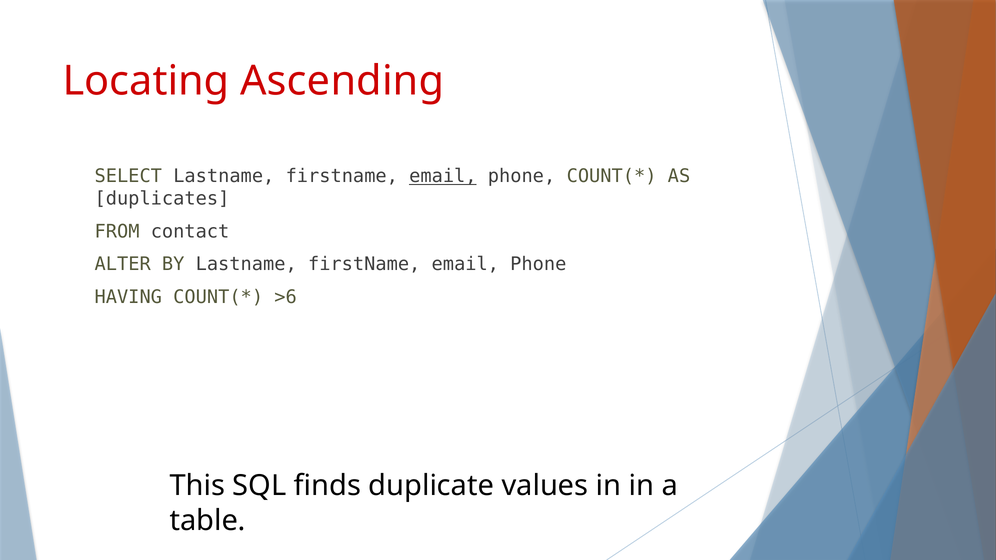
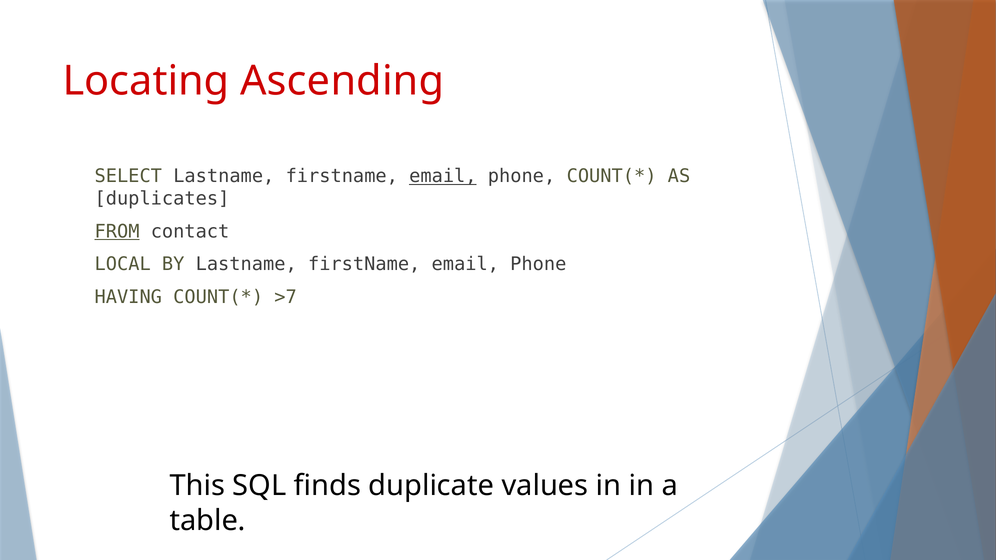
FROM underline: none -> present (117, 232)
ALTER: ALTER -> LOCAL (123, 264)
>6: >6 -> >7 (286, 297)
